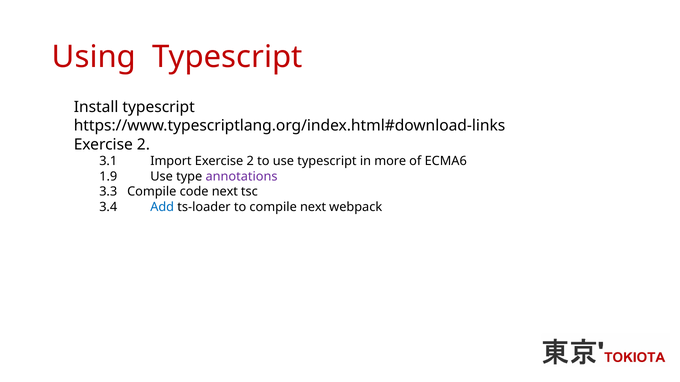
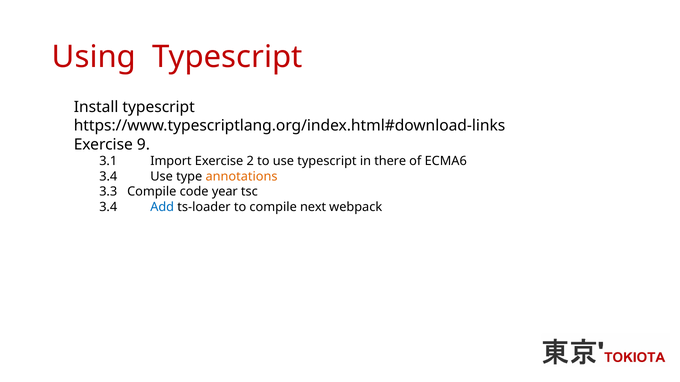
2: 2 -> 9 (143, 145)
more: more -> there (390, 161)
1.9: 1.9 -> 3.4 (108, 177)
annotations colour: purple -> orange (242, 177)
code next: next -> year (225, 192)
